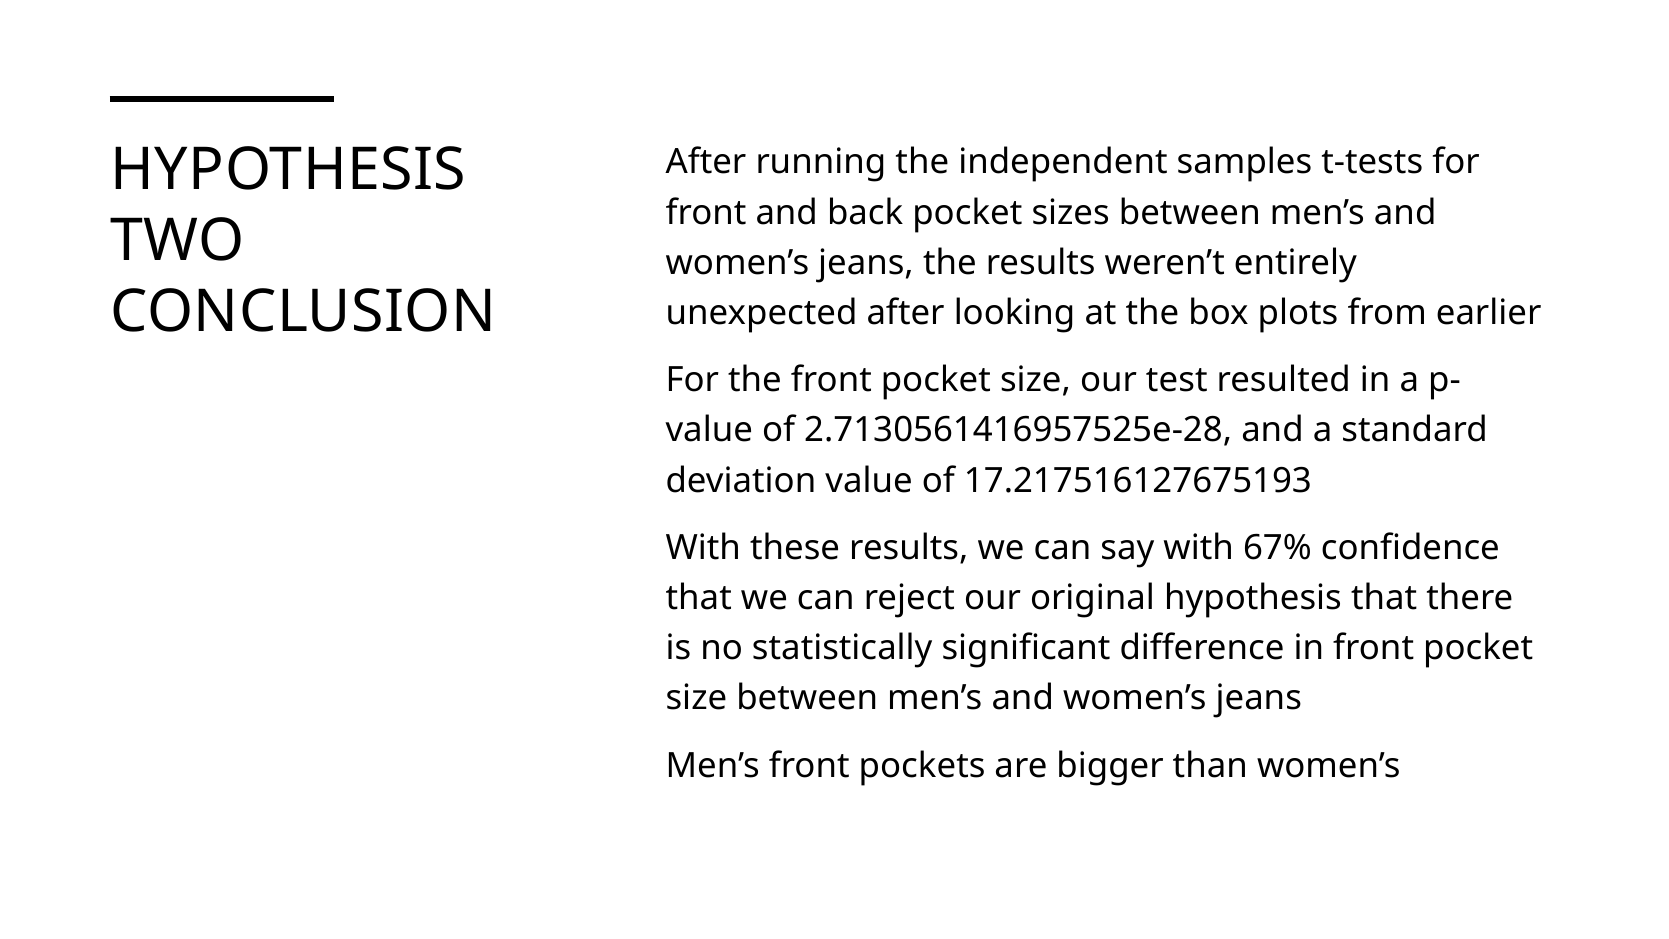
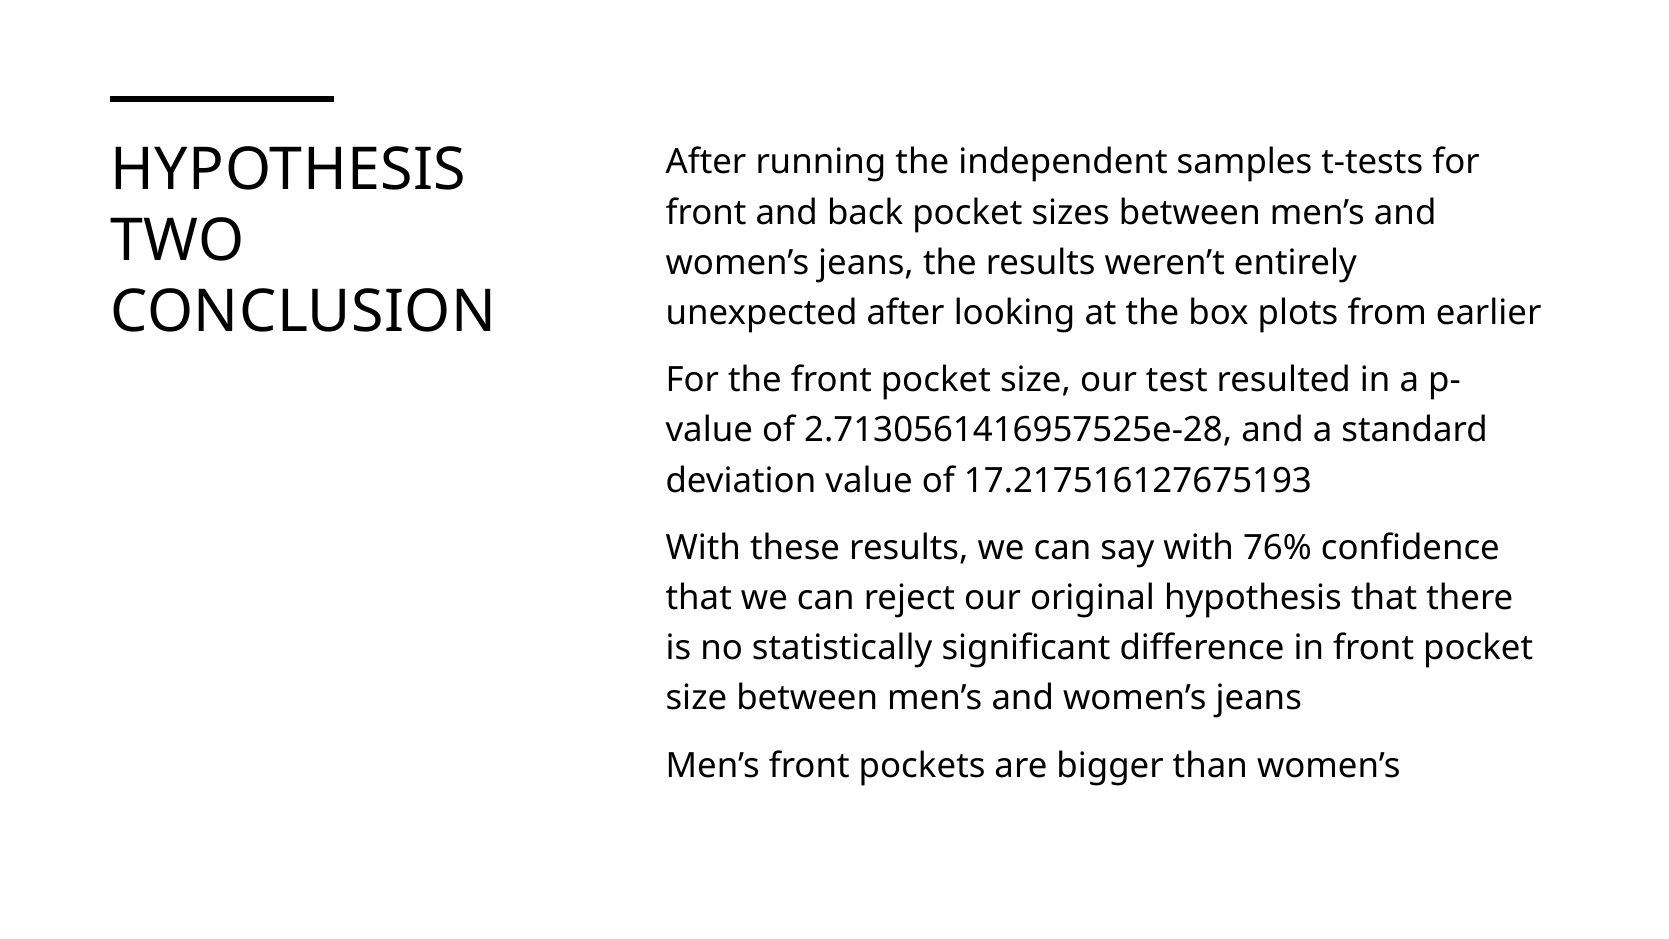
67%: 67% -> 76% (1277, 548)
